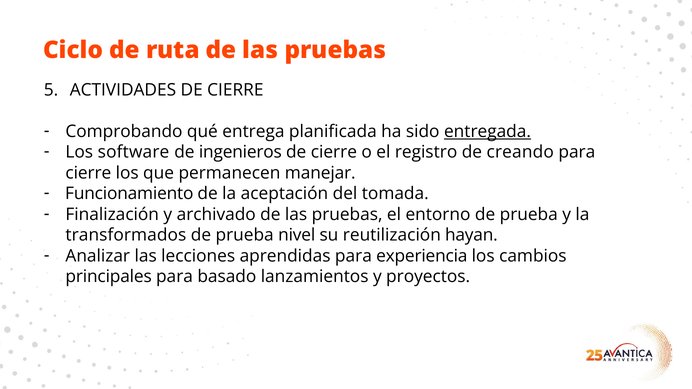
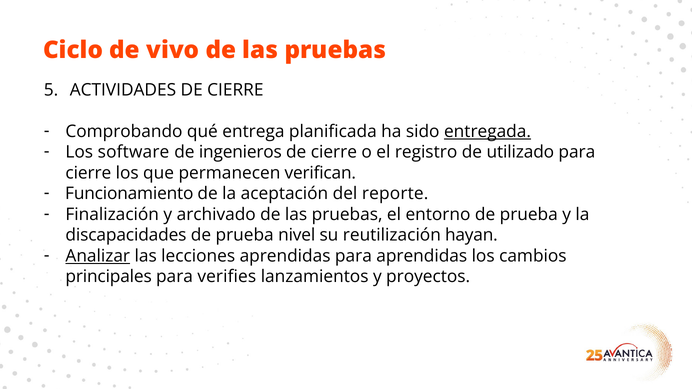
ruta: ruta -> vivo (173, 51)
creando: creando -> utilizado (520, 152)
manejar: manejar -> verifican (320, 173)
tomada: tomada -> reporte (395, 194)
transformados: transformados -> discapacidades (126, 235)
Analizar underline: none -> present (98, 256)
para experiencia: experiencia -> aprendidas (422, 256)
basado: basado -> verifies (227, 277)
